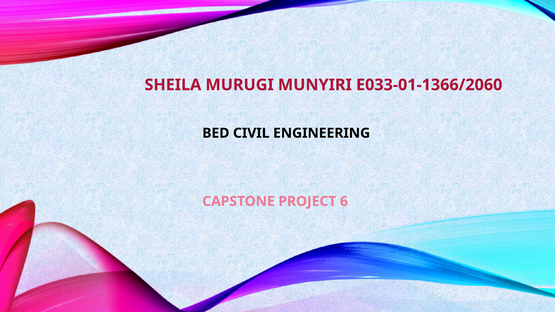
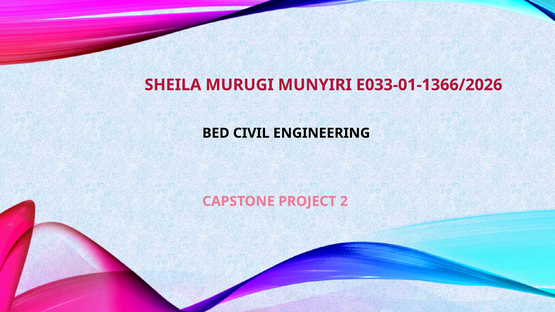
E033-01-1366/2060: E033-01-1366/2060 -> E033-01-1366/2026 (429, 85)
6: 6 -> 2 (344, 201)
